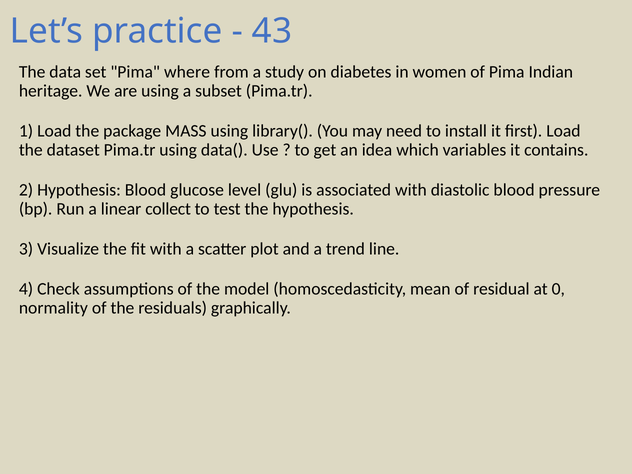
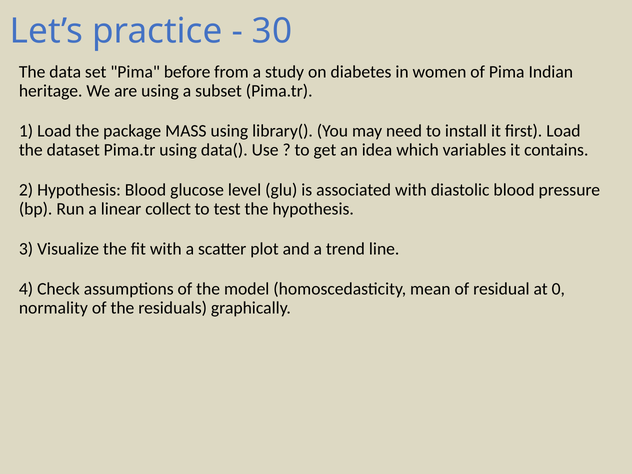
43: 43 -> 30 (272, 31)
where: where -> before (187, 72)
